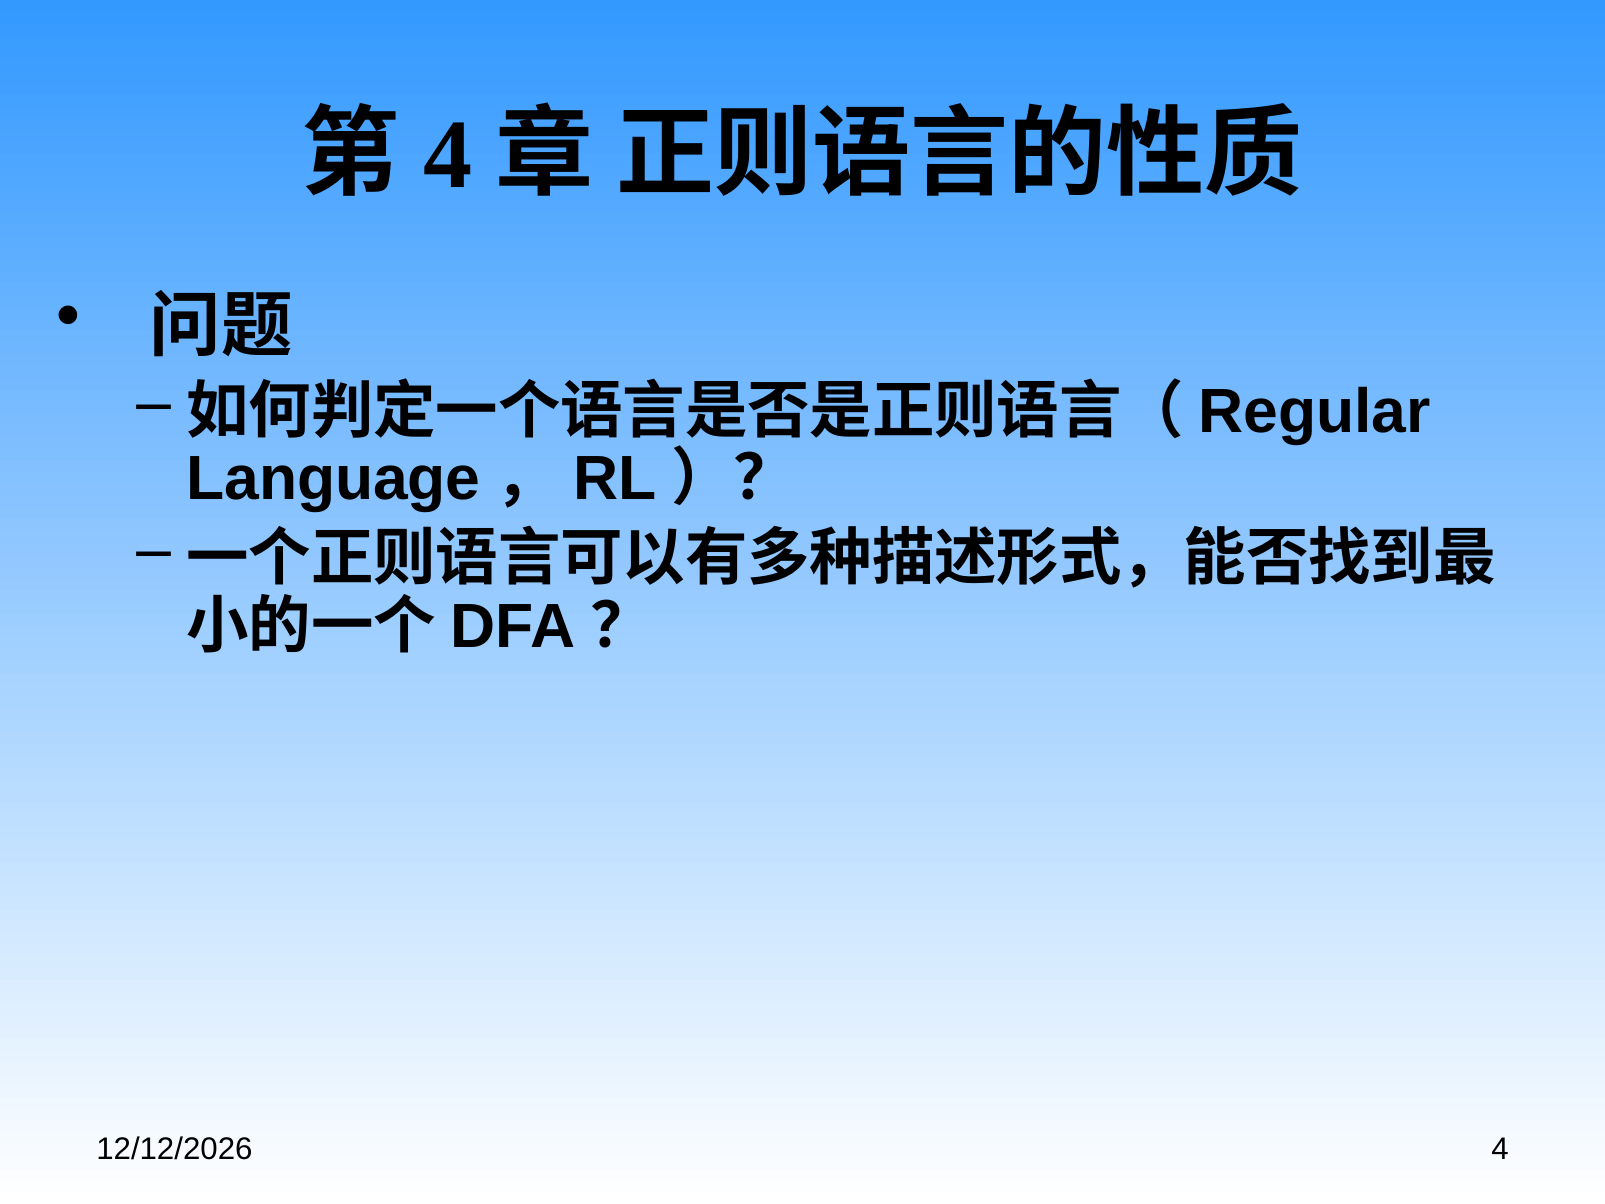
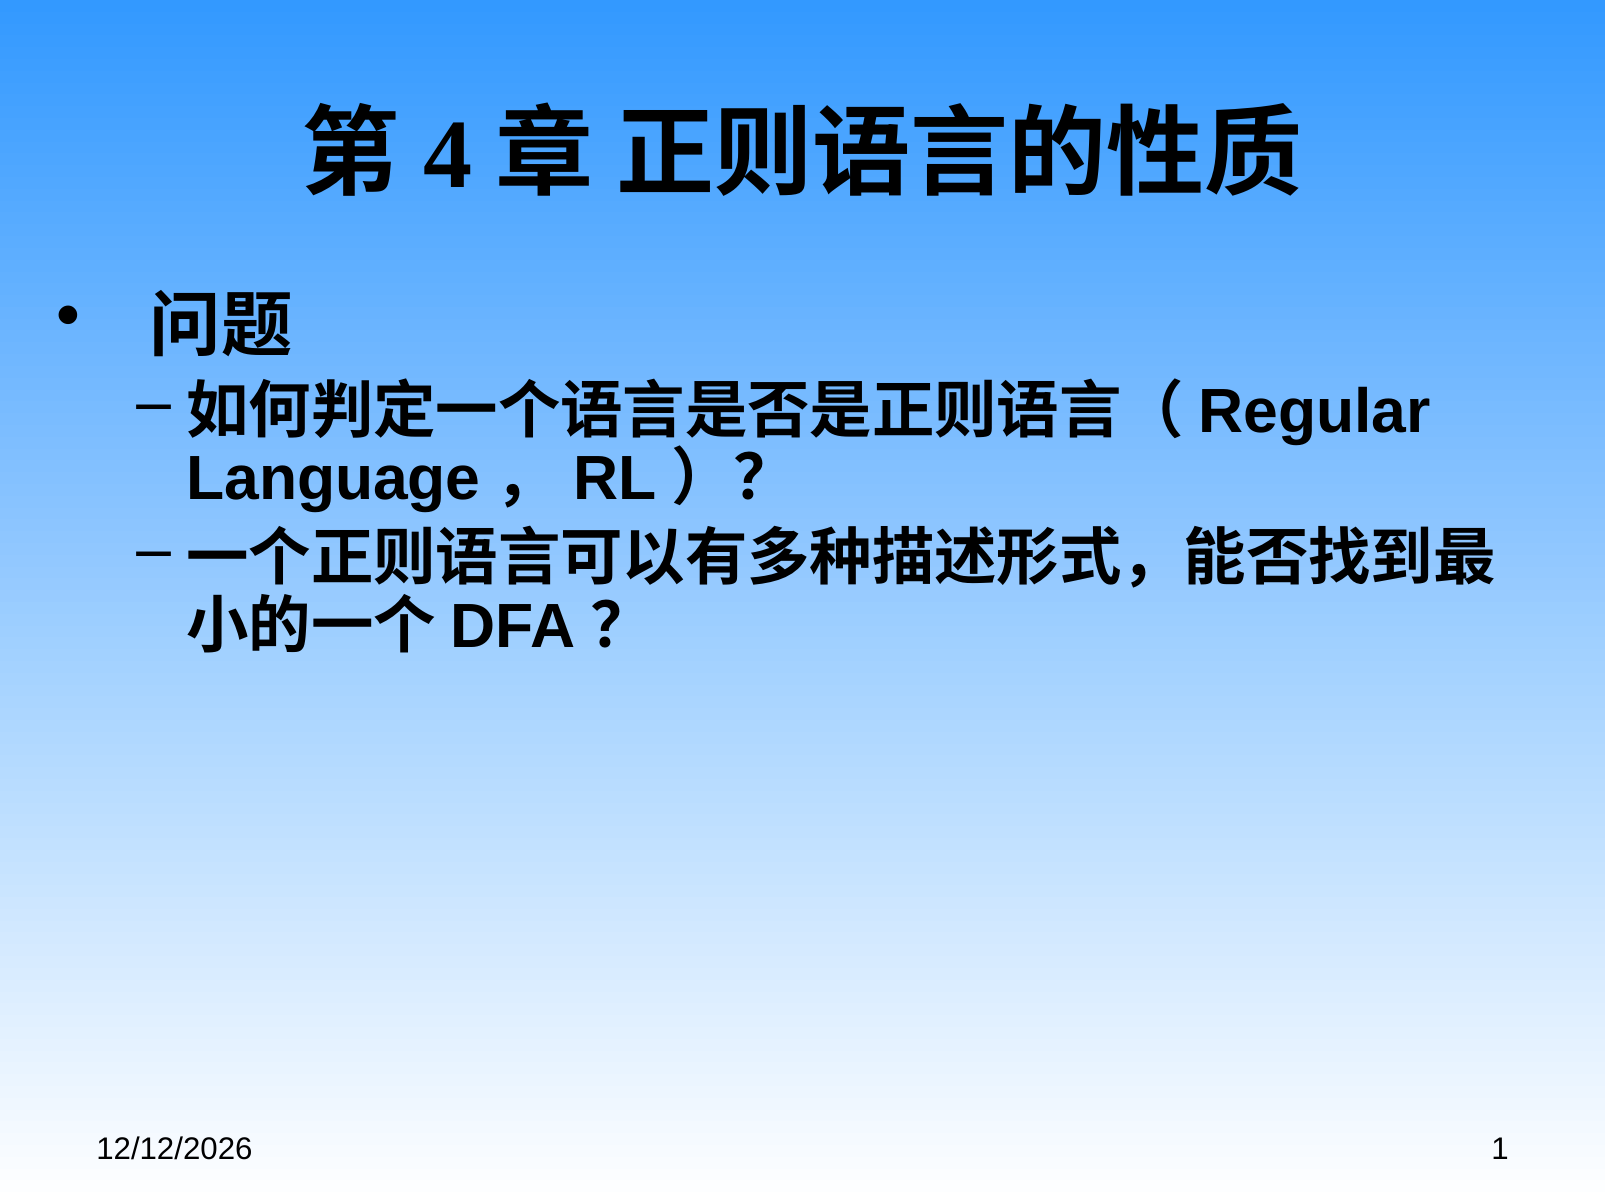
4: 4 -> 1 (1500, 1149)
